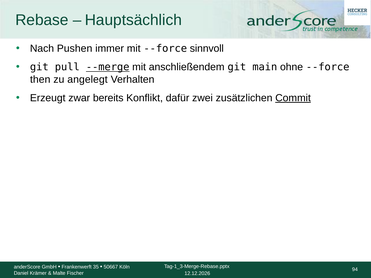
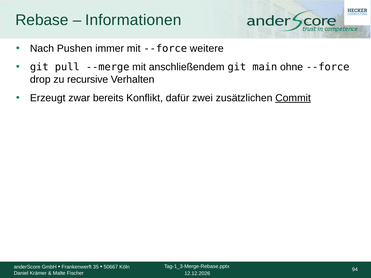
Hauptsächlich: Hauptsächlich -> Informationen (133, 20)
sinnvoll: sinnvoll -> weitere (207, 49)
--merge underline: present -> none (108, 67)
then: then -> drop (40, 80)
angelegt: angelegt -> recursive (88, 80)
